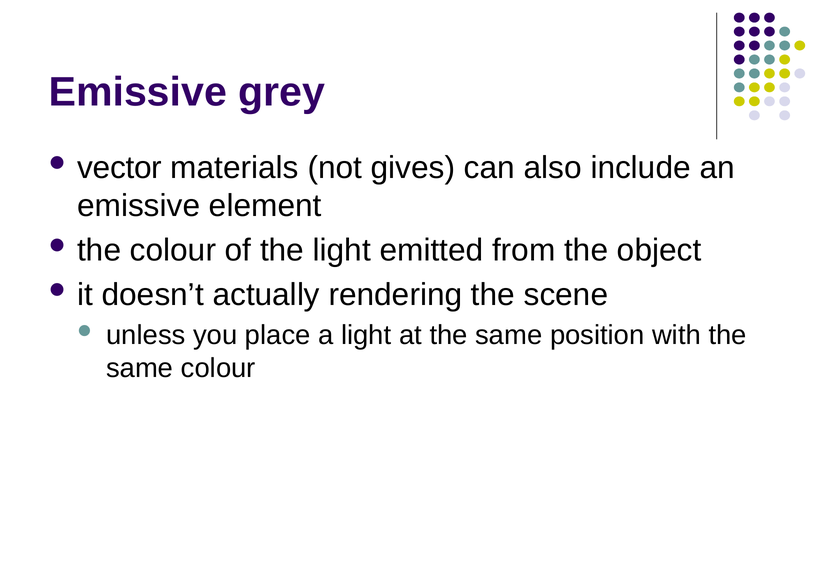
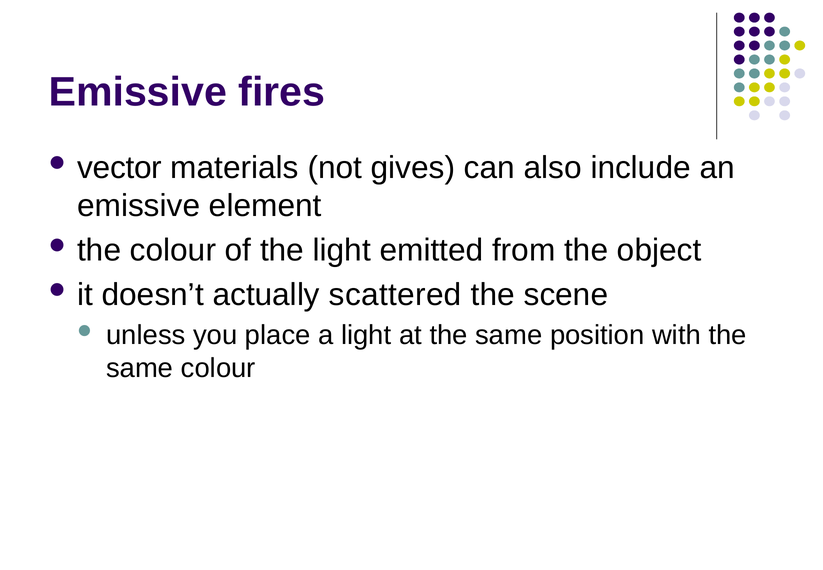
grey: grey -> fires (282, 92)
rendering: rendering -> scattered (395, 294)
